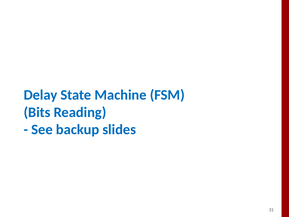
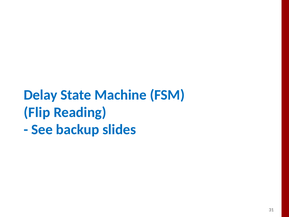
Bits: Bits -> Flip (37, 112)
